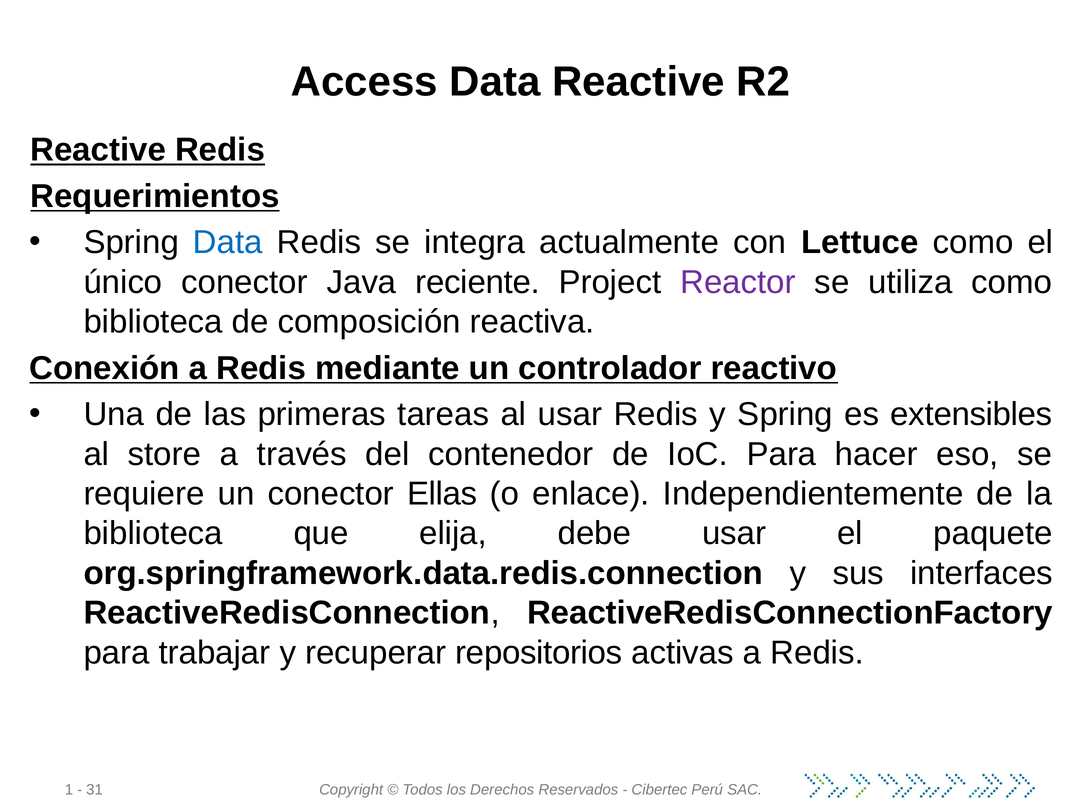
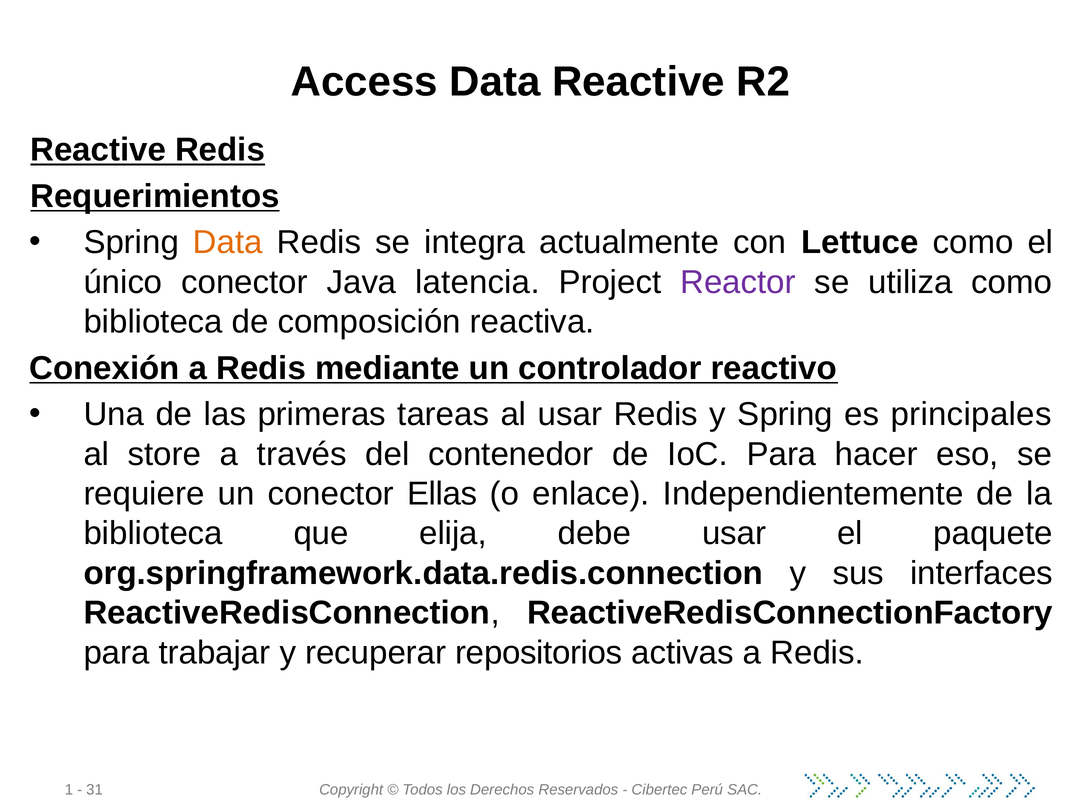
Data colour: blue -> orange (228, 242)
reciente: reciente -> latencia (477, 282)
extensibles: extensibles -> principales (971, 414)
